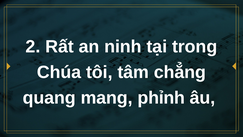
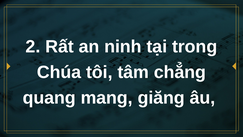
phỉnh: phỉnh -> giăng (161, 98)
